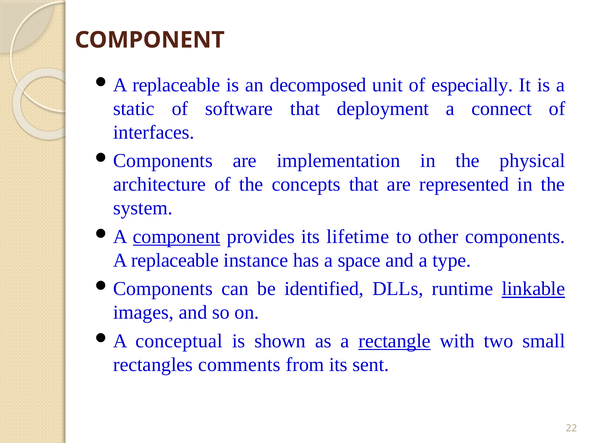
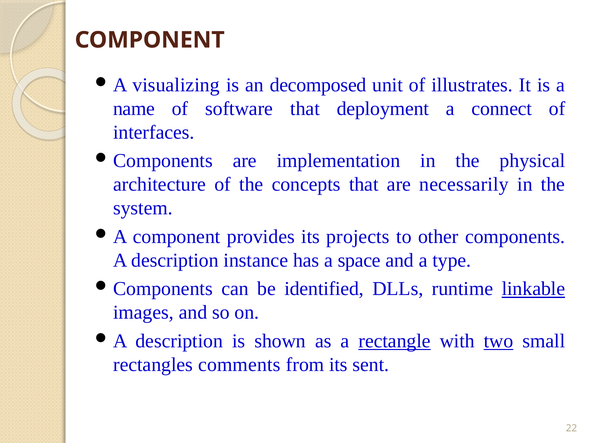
replaceable: replaceable -> visualizing (176, 85)
especially: especially -> illustrates (472, 85)
static: static -> name (134, 109)
represented: represented -> necessarily (464, 185)
component underline: present -> none (177, 237)
lifetime: lifetime -> projects (358, 237)
A replaceable: replaceable -> description (175, 260)
conceptual: conceptual -> description (179, 341)
two underline: none -> present (499, 341)
